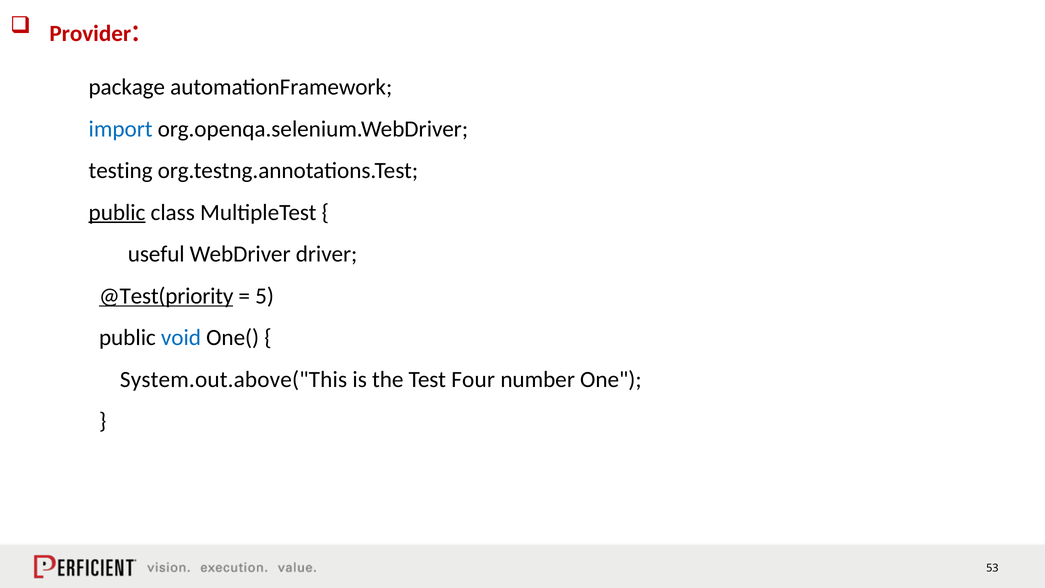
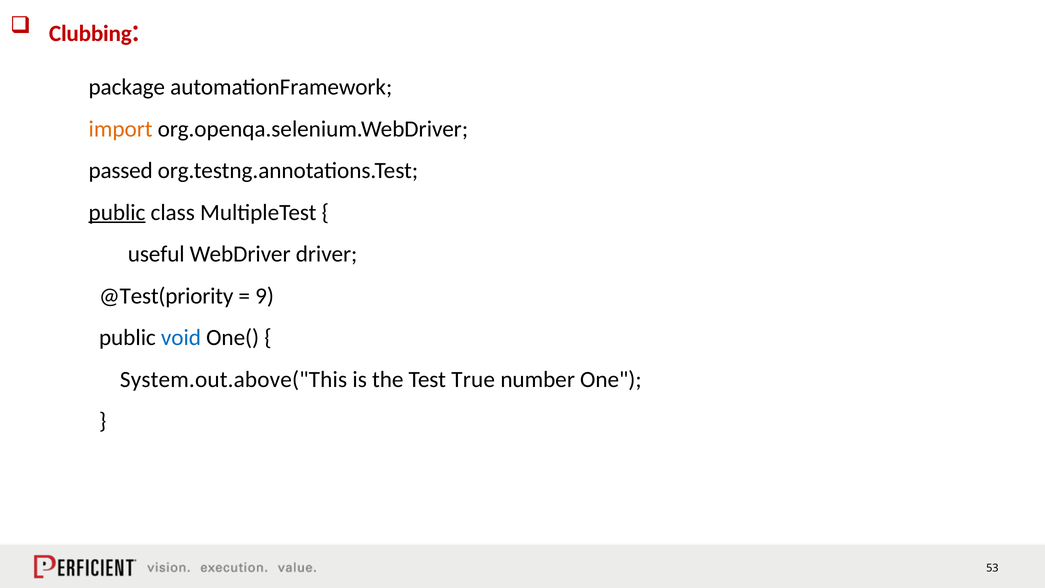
Provider: Provider -> Clubbing (90, 34)
import colour: blue -> orange (121, 129)
testing: testing -> passed (121, 171)
@Test(priority underline: present -> none (166, 296)
5: 5 -> 9 (265, 296)
Four: Four -> True (473, 379)
